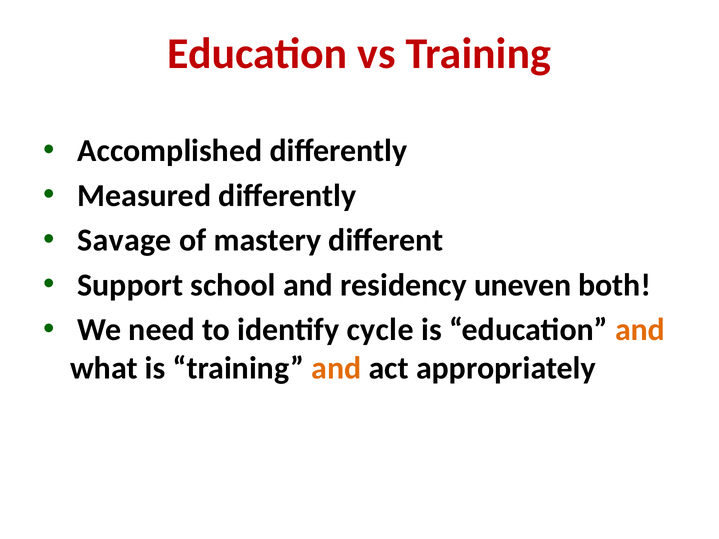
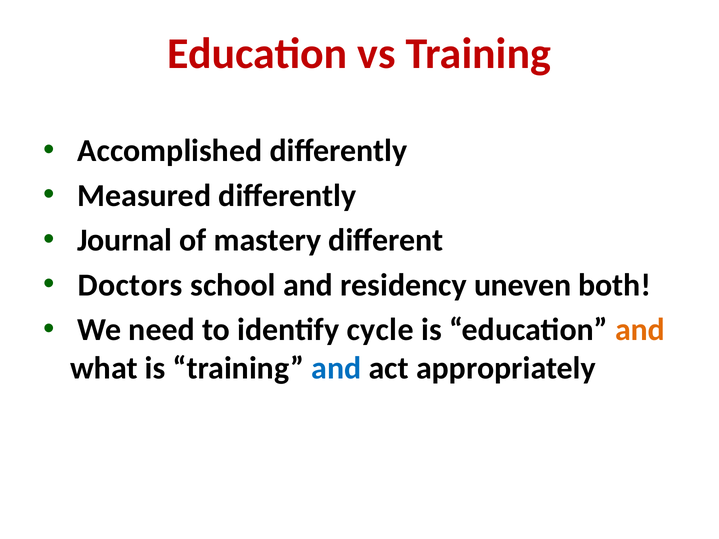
Savage: Savage -> Journal (125, 240)
Support: Support -> Doctors (130, 285)
and colour: orange -> blue (336, 368)
